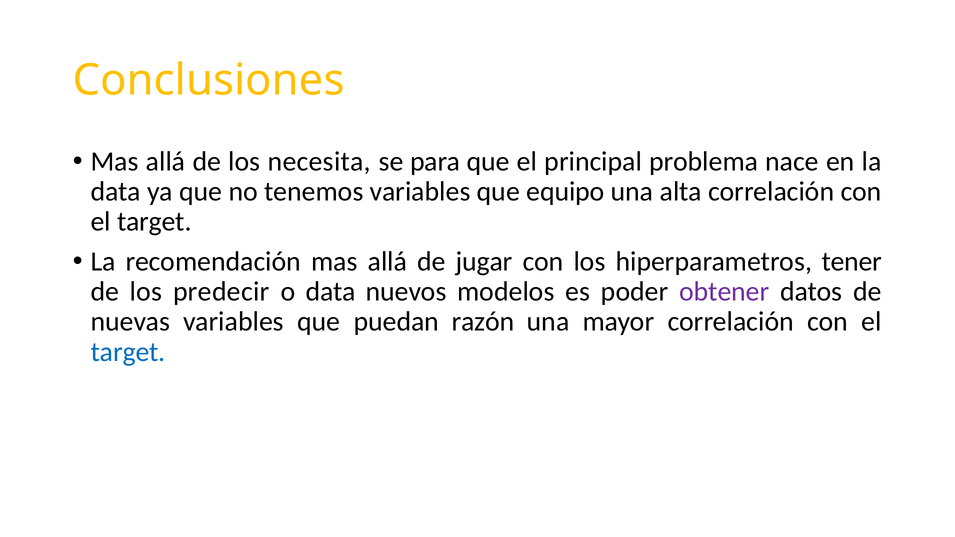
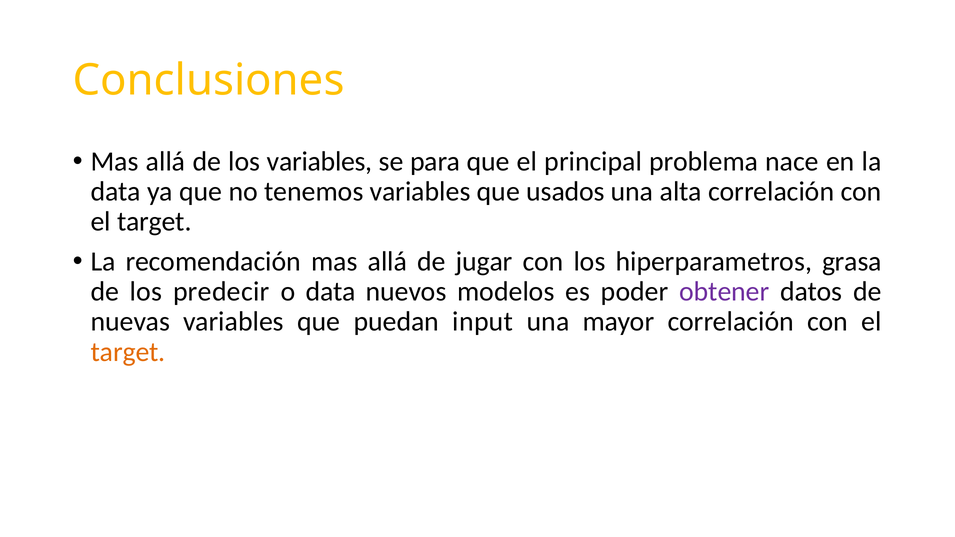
los necesita: necesita -> variables (320, 161)
equipo: equipo -> usados (565, 192)
tener: tener -> grasa (852, 262)
razón: razón -> input (483, 322)
target colour: blue -> orange (128, 352)
